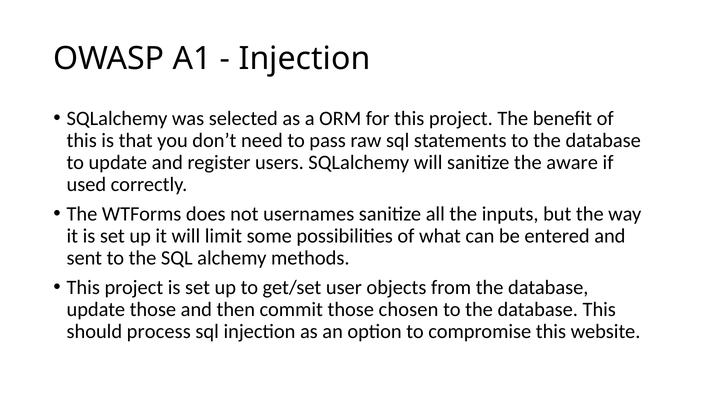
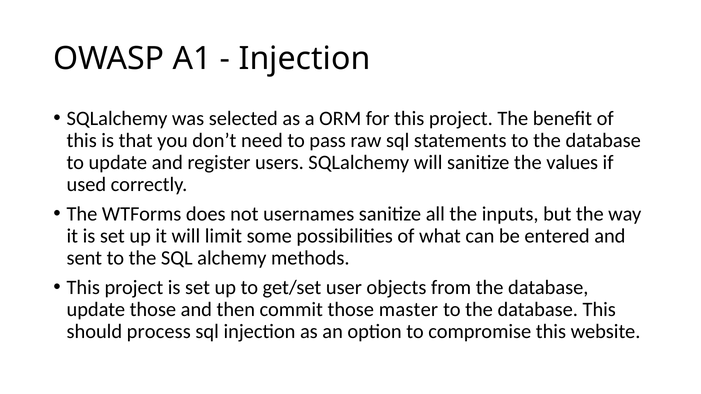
aware: aware -> values (572, 163)
chosen: chosen -> master (408, 310)
